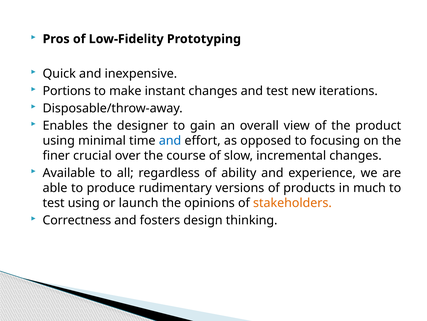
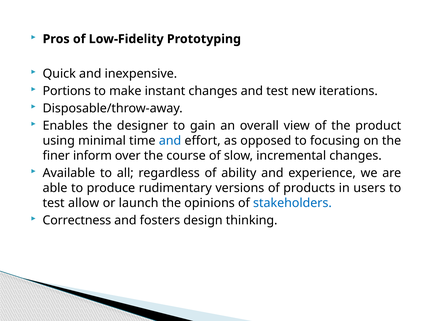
crucial: crucial -> inform (92, 155)
much: much -> users (369, 188)
test using: using -> allow (84, 203)
stakeholders colour: orange -> blue (292, 203)
